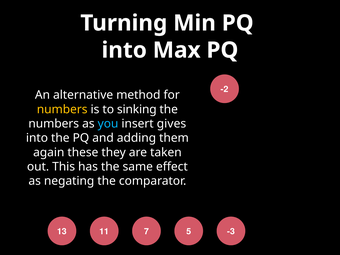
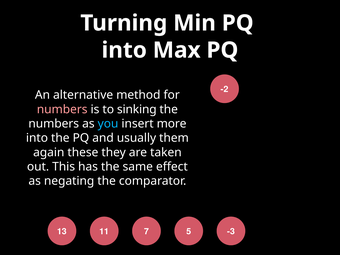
numbers colour: yellow -> pink (62, 109)
gives: gives -> more (172, 124)
adding: adding -> usually (136, 138)
